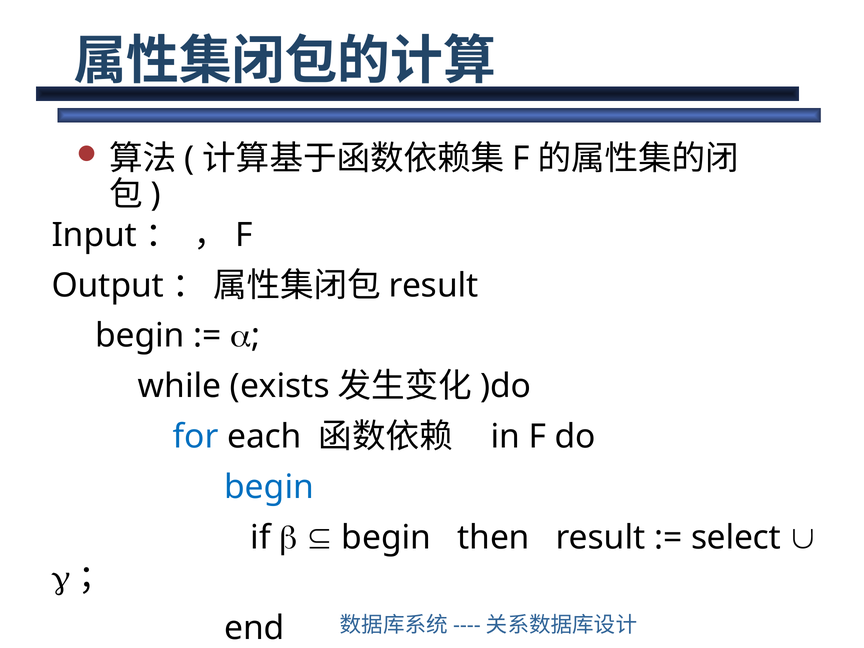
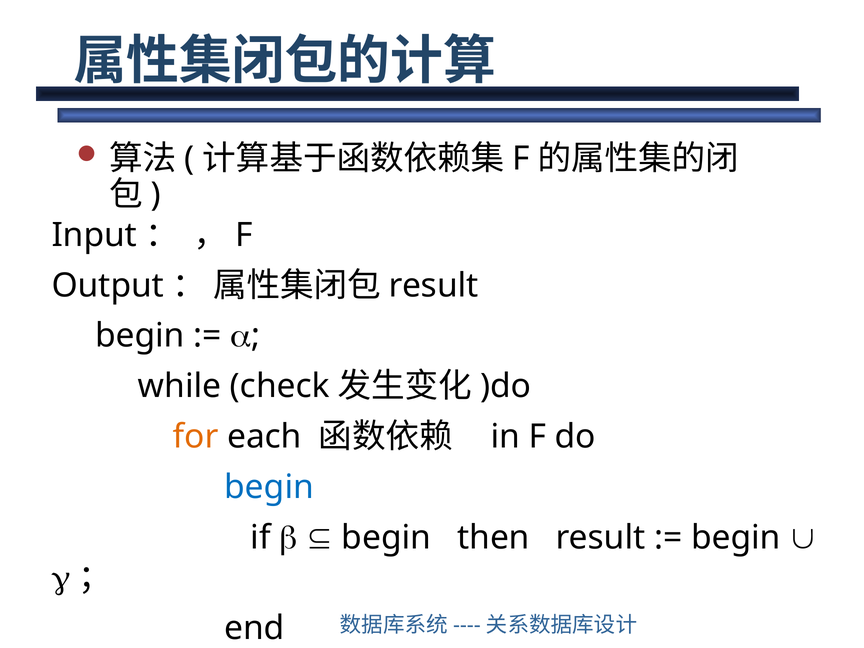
exists: exists -> check (280, 386)
for colour: blue -> orange (196, 437)
select: select -> begin (736, 538)
